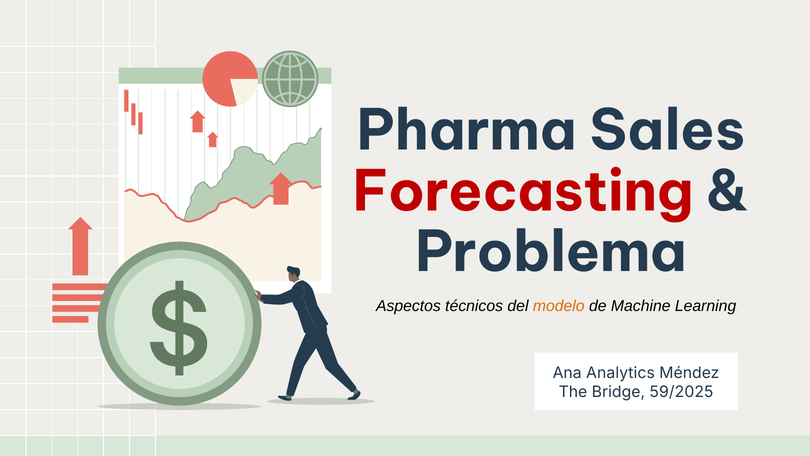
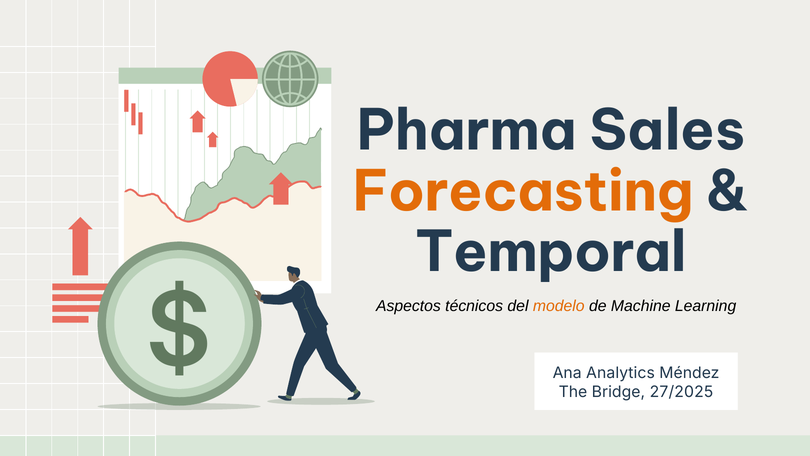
Forecasting colour: red -> orange (523, 192)
Problema: Problema -> Temporal (551, 253)
59/2025: 59/2025 -> 27/2025 (681, 392)
